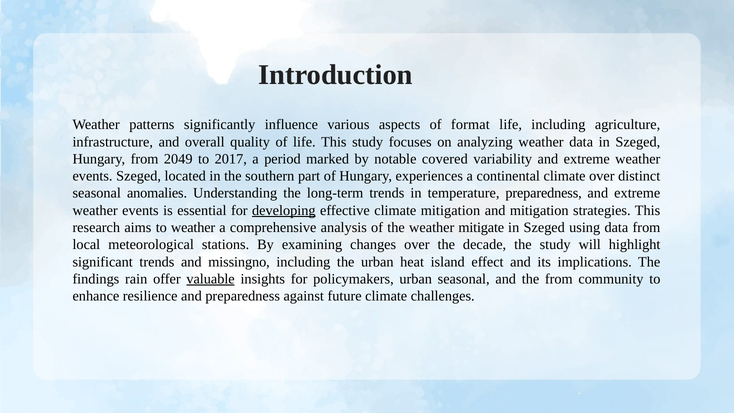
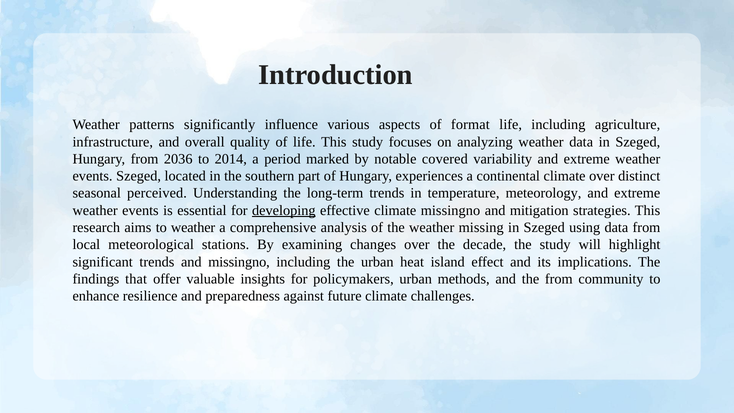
2049: 2049 -> 2036 (178, 159)
2017: 2017 -> 2014 (231, 159)
anomalies: anomalies -> perceived (157, 193)
temperature preparedness: preparedness -> meteorology (544, 193)
climate mitigation: mitigation -> missingno (450, 210)
mitigate: mitigate -> missing (481, 227)
rain: rain -> that (136, 279)
valuable underline: present -> none (211, 279)
urban seasonal: seasonal -> methods (464, 279)
